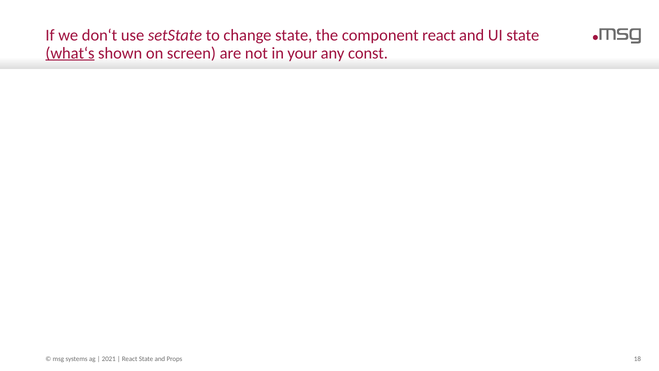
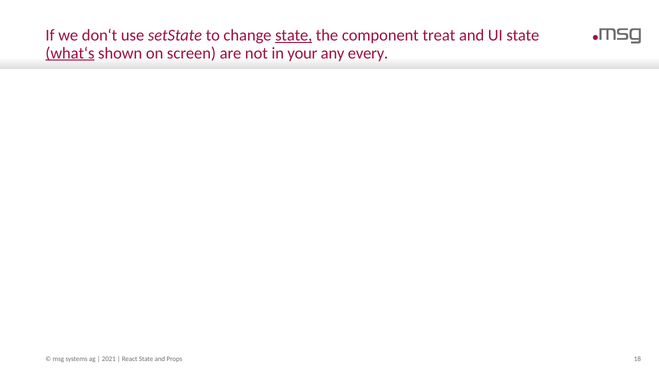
state underline: none -> present (294, 35)
component react: react -> treat (439, 35)
const: const -> every (368, 53)
